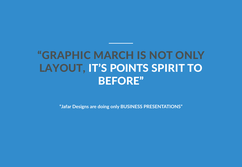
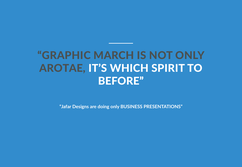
LAYOUT: LAYOUT -> AROTAE (62, 69)
POINTS: POINTS -> WHICH (129, 69)
